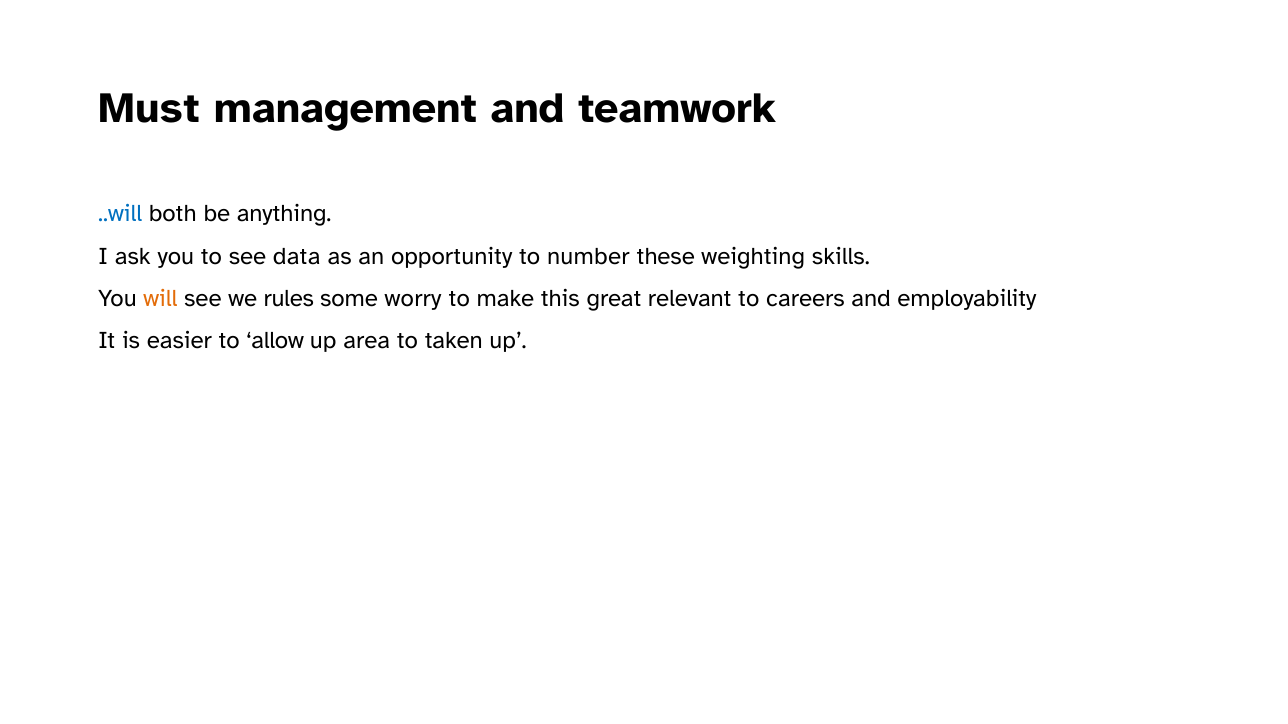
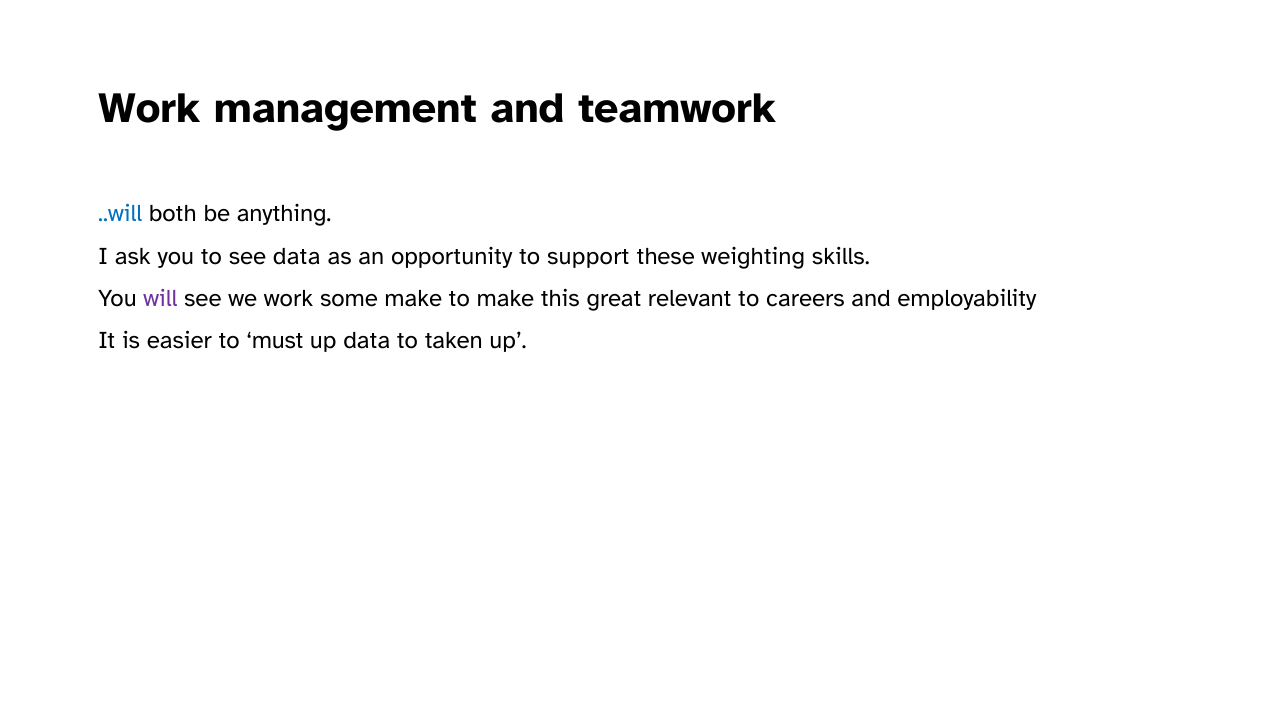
Must: Must -> Work (149, 108)
number: number -> support (588, 256)
will colour: orange -> purple (160, 299)
we rules: rules -> work (289, 299)
some worry: worry -> make (413, 299)
allow: allow -> must (275, 341)
up area: area -> data (367, 341)
